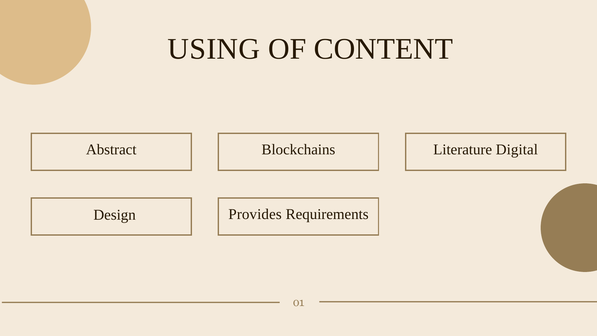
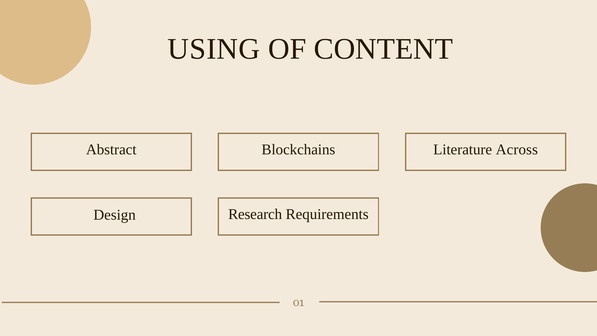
Digital: Digital -> Across (517, 150)
Provides: Provides -> Research (255, 214)
